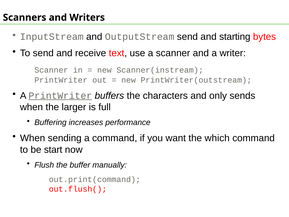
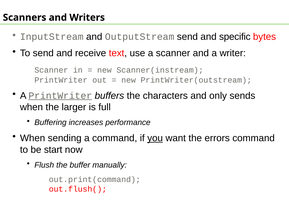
starting: starting -> specific (235, 37)
you underline: none -> present (155, 138)
which: which -> errors (217, 138)
